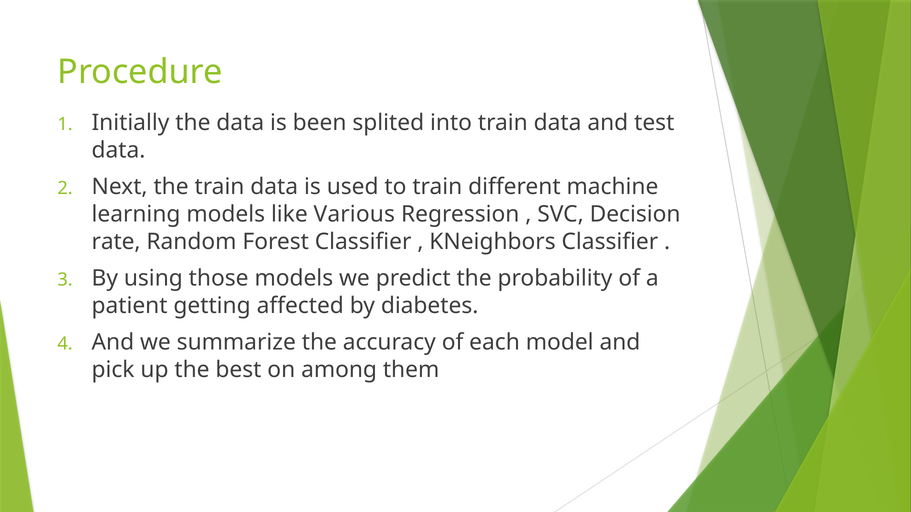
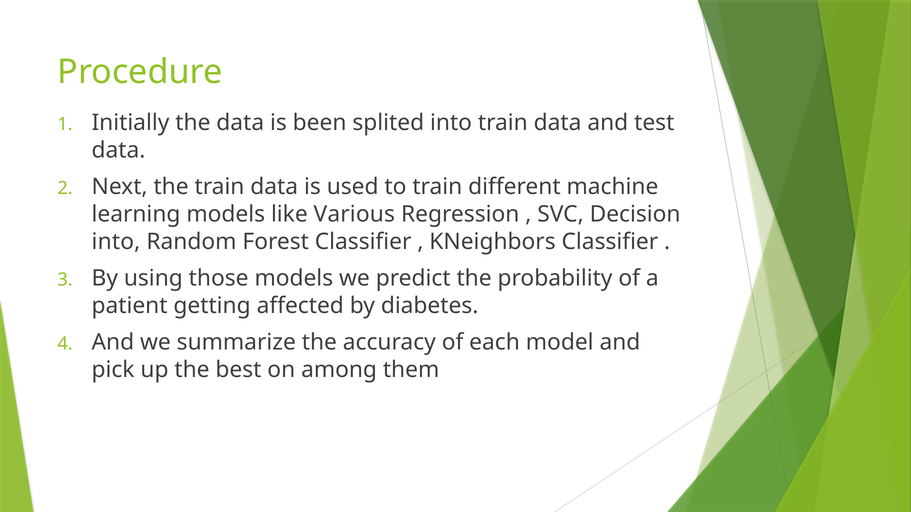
rate: rate -> into (116, 242)
